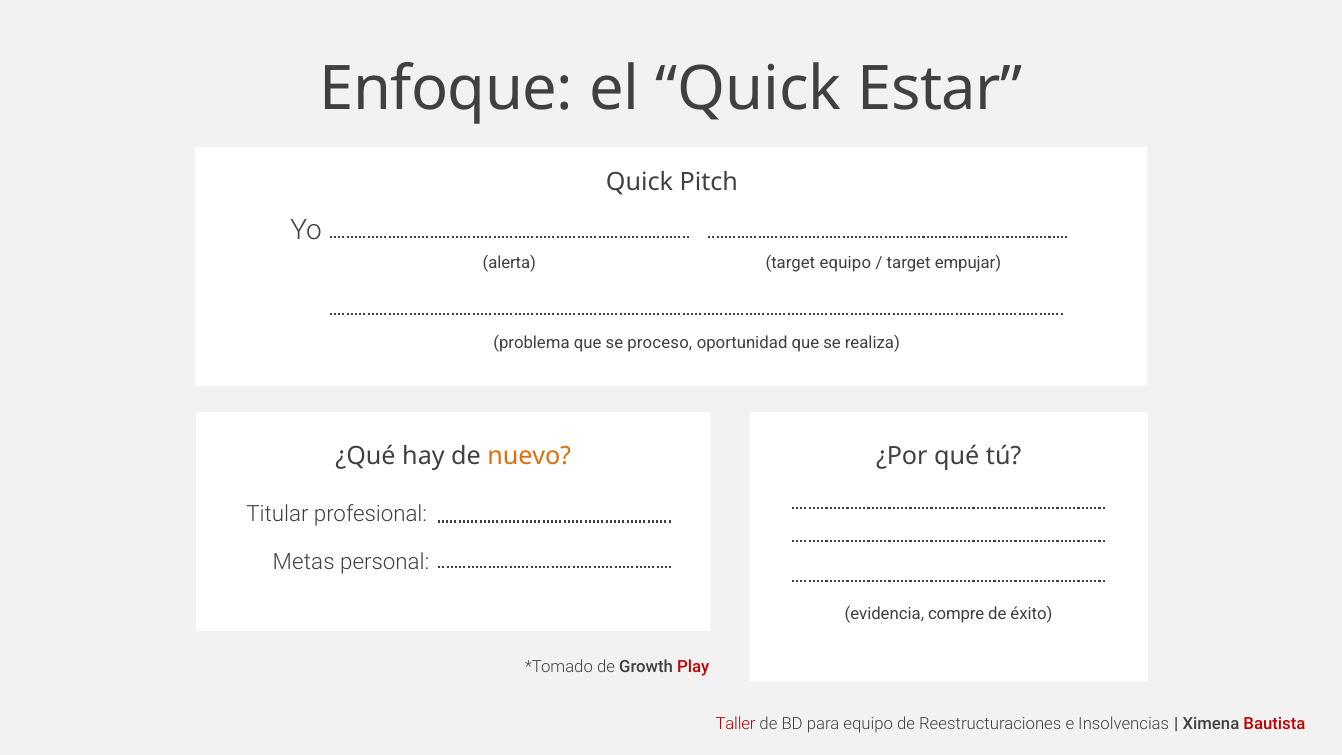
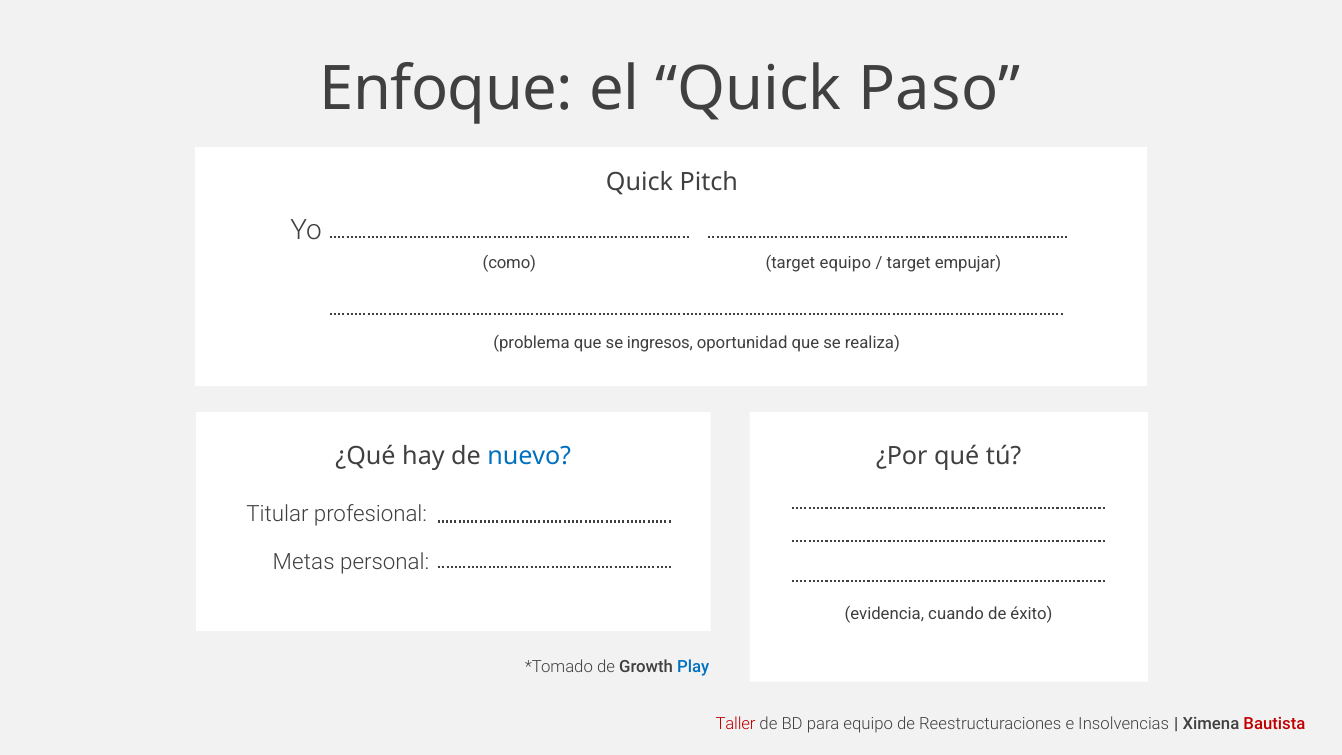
Estar: Estar -> Paso (940, 89)
alerta: alerta -> como (509, 263)
proceso: proceso -> ingresos (660, 343)
nuevo colour: orange -> blue (529, 456)
compre: compre -> cuando (956, 613)
Play colour: red -> blue (693, 667)
